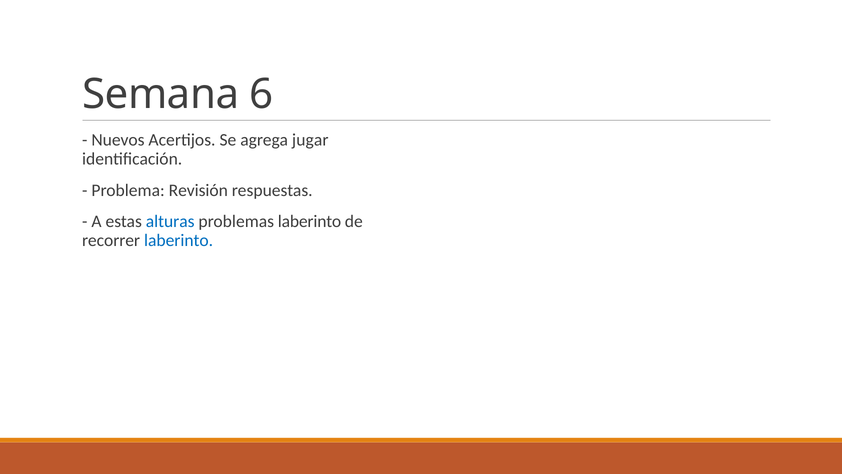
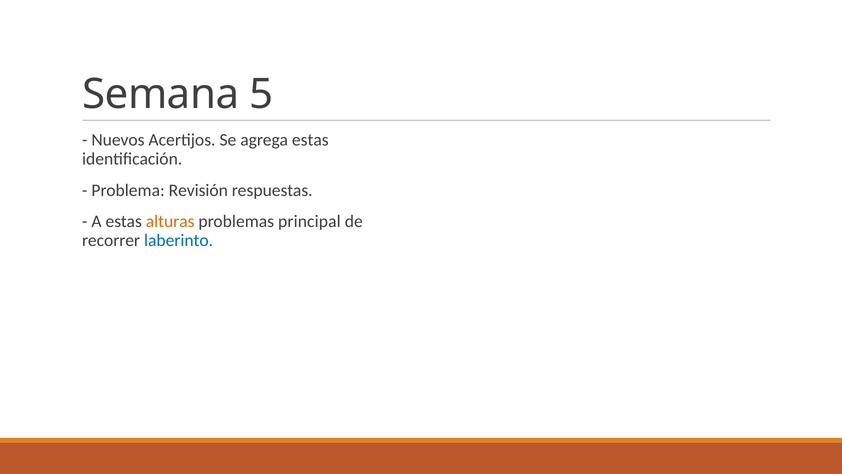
6: 6 -> 5 (261, 94)
agrega jugar: jugar -> estas (310, 140)
alturas colour: blue -> orange (170, 221)
problemas laberinto: laberinto -> principal (309, 221)
